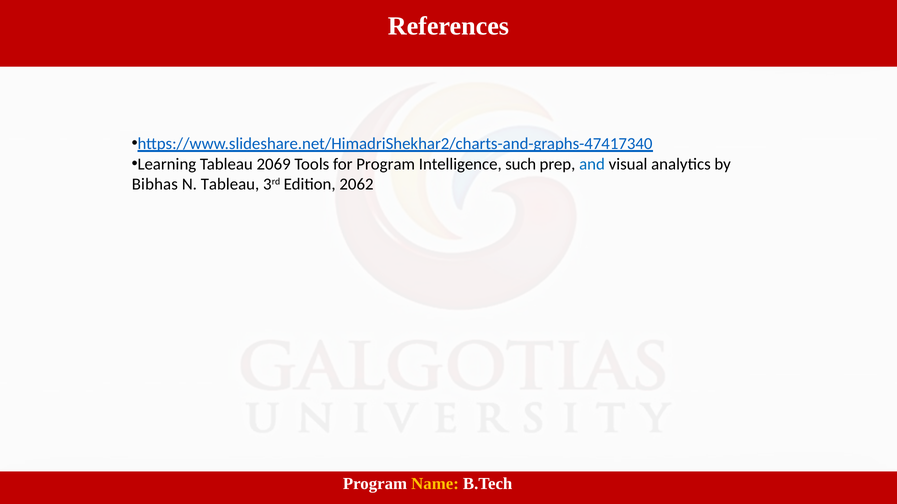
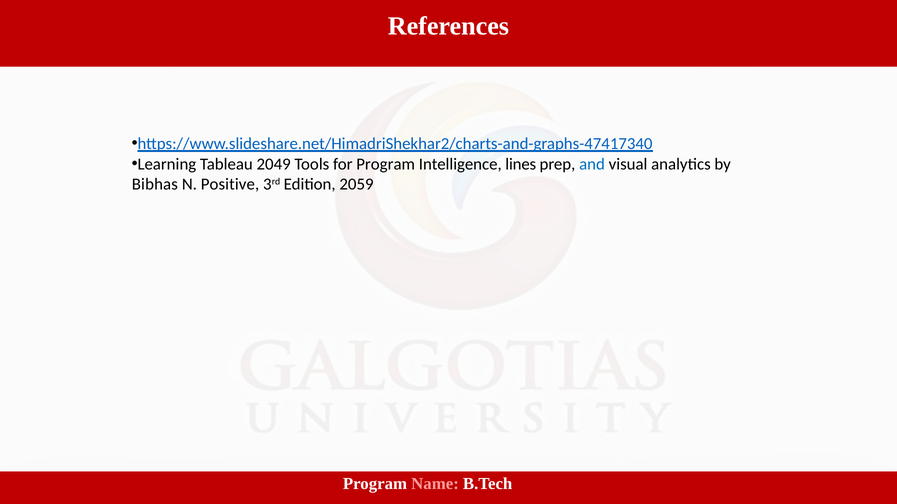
2069: 2069 -> 2049 (274, 164)
such: such -> lines (521, 164)
N Tableau: Tableau -> Positive (230, 184)
2062: 2062 -> 2059 (357, 184)
Name colour: yellow -> pink (435, 484)
